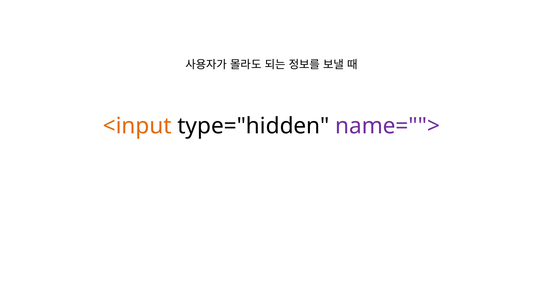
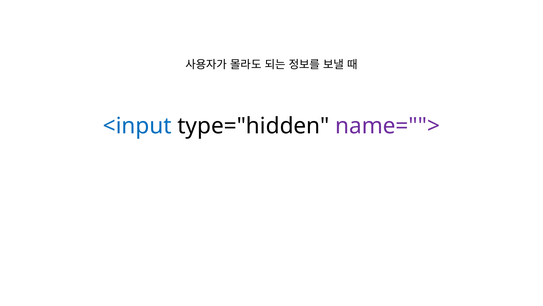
<input colour: orange -> blue (137, 126)
